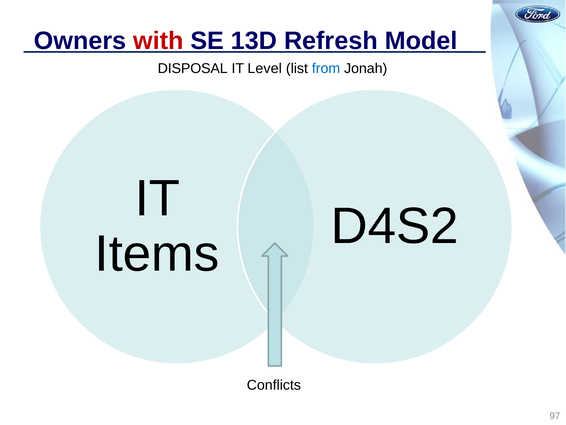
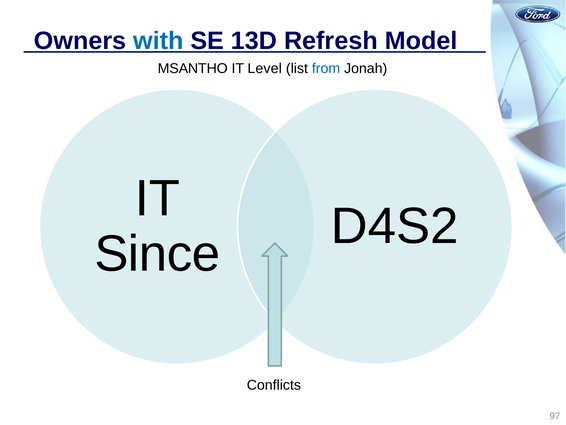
with colour: red -> blue (158, 41)
DISPOSAL: DISPOSAL -> MSANTHO (193, 68)
Items: Items -> Since (157, 254)
